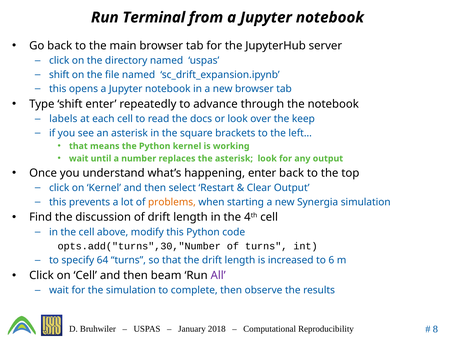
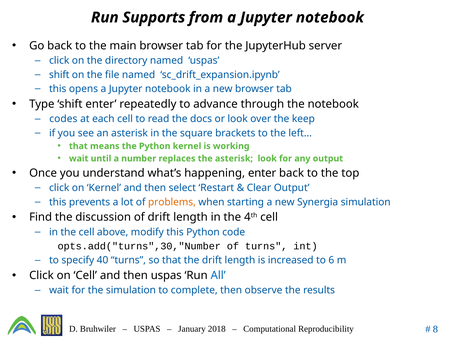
Terminal: Terminal -> Supports (154, 17)
labels: labels -> codes (63, 119)
64: 64 -> 40 (103, 260)
then beam: beam -> uspas (166, 276)
All colour: purple -> blue (218, 276)
